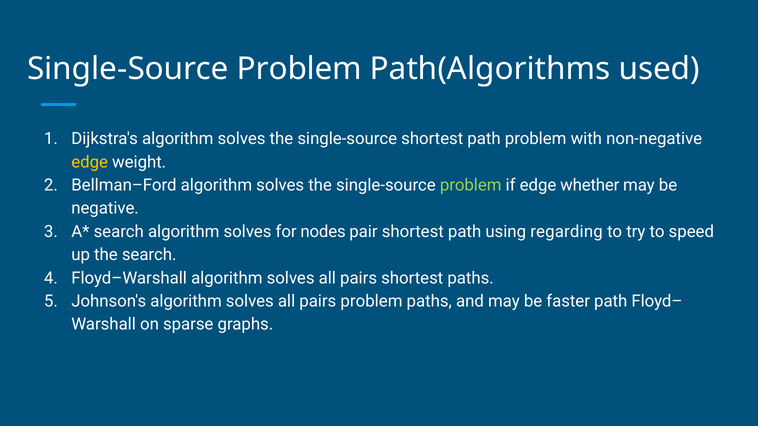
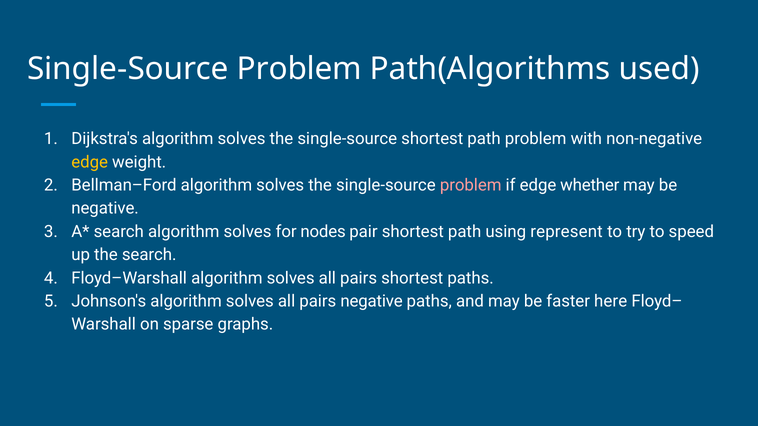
problem colour: light green -> pink (471, 185)
regarding: regarding -> represent (567, 232)
pairs problem: problem -> negative (372, 301)
faster path: path -> here (611, 301)
